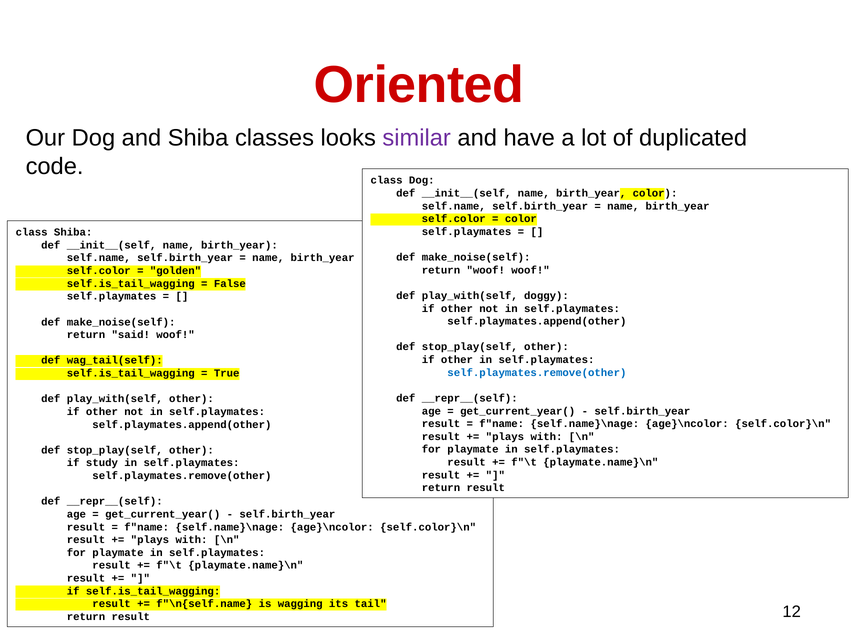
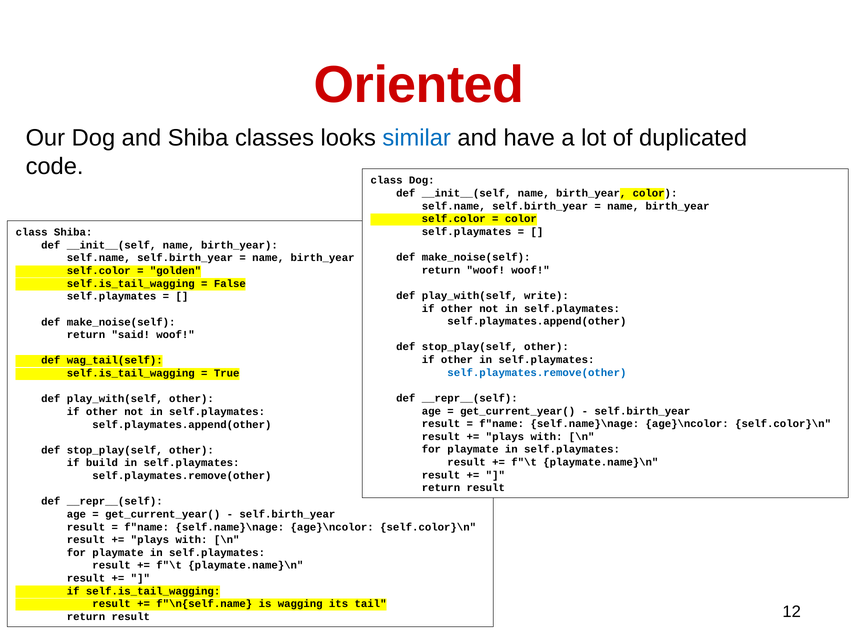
similar colour: purple -> blue (417, 138)
doggy: doggy -> write (546, 296)
study: study -> build (102, 463)
